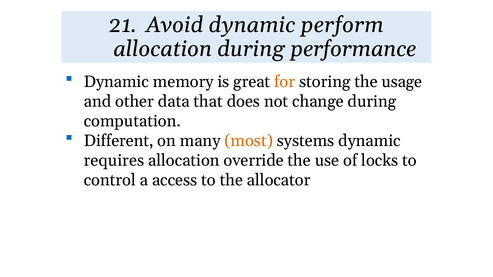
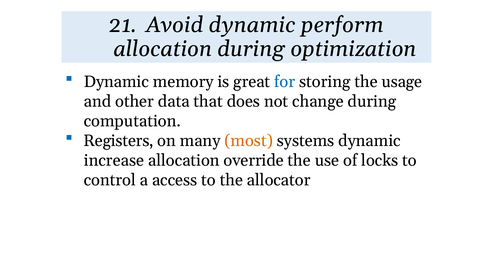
performance: performance -> optimization (353, 49)
for colour: orange -> blue (285, 82)
Different: Different -> Registers (119, 141)
requires: requires -> increase (114, 161)
